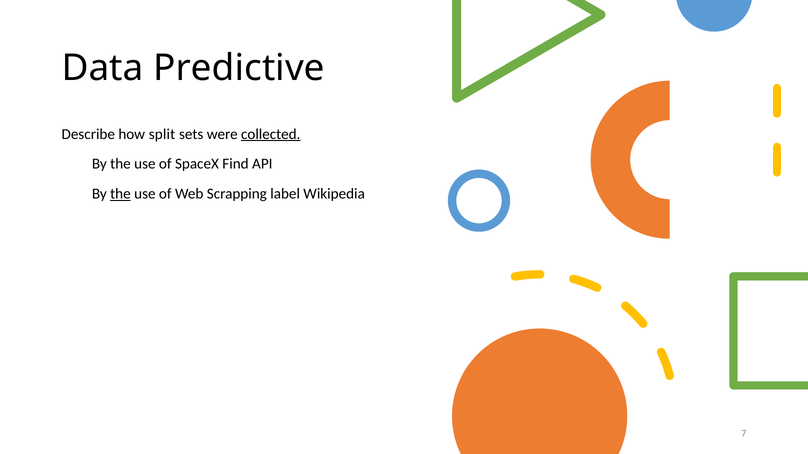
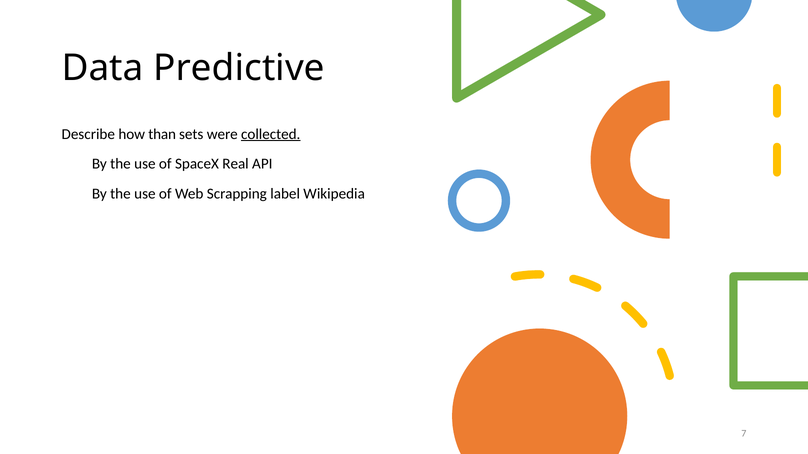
split: split -> than (162, 134)
Find: Find -> Real (236, 164)
the underline: present -> none (120, 194)
